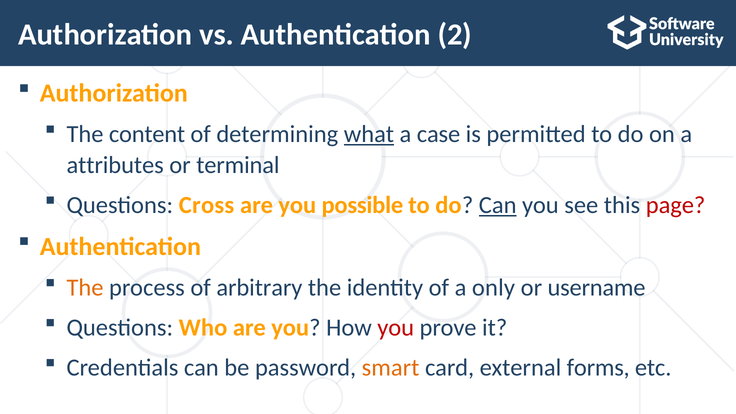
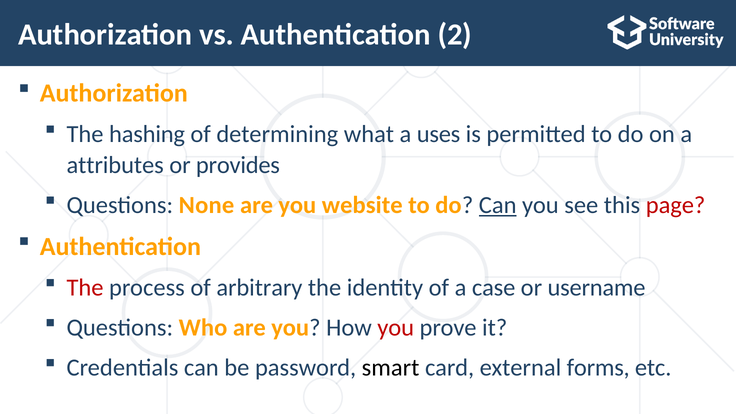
content: content -> hashing (147, 134)
what underline: present -> none (369, 134)
case: case -> uses (439, 134)
terminal: terminal -> provides (238, 165)
Cross: Cross -> None (207, 205)
possible: possible -> website (362, 205)
The colour: orange -> red (85, 287)
only: only -> case (494, 287)
smart colour: orange -> black (391, 368)
